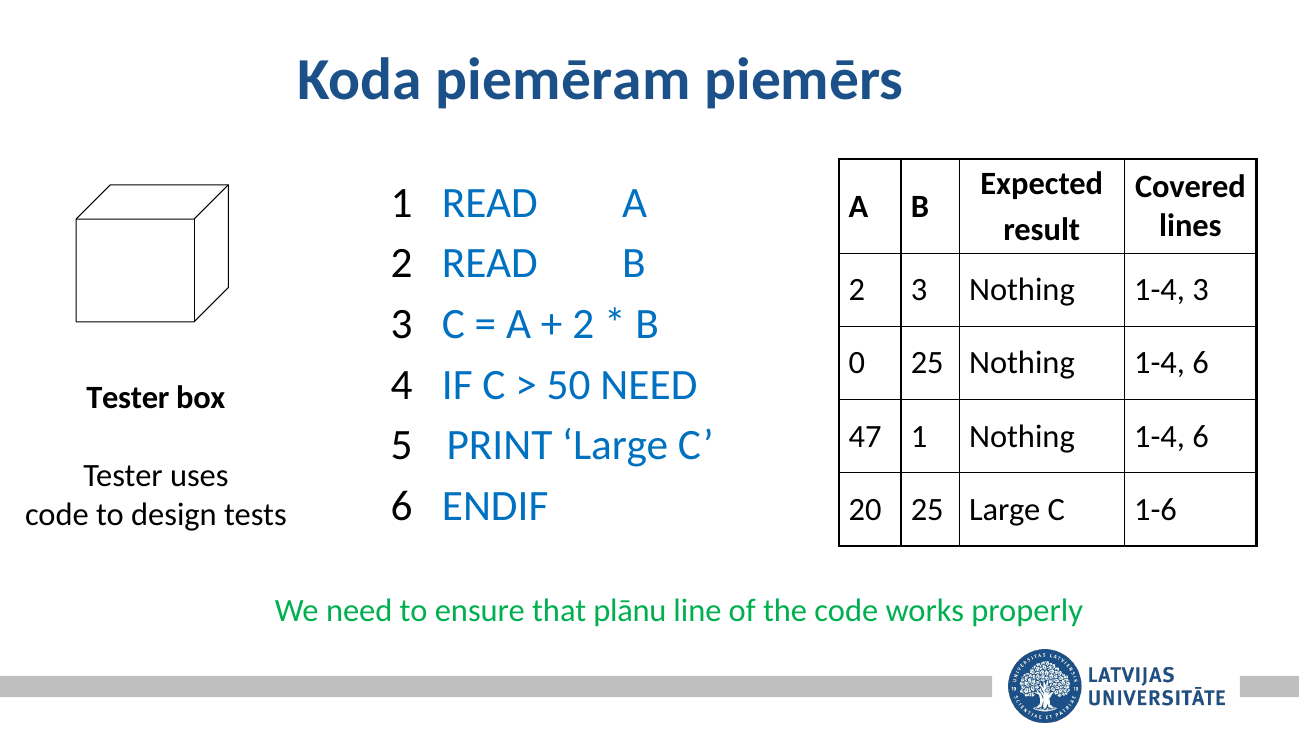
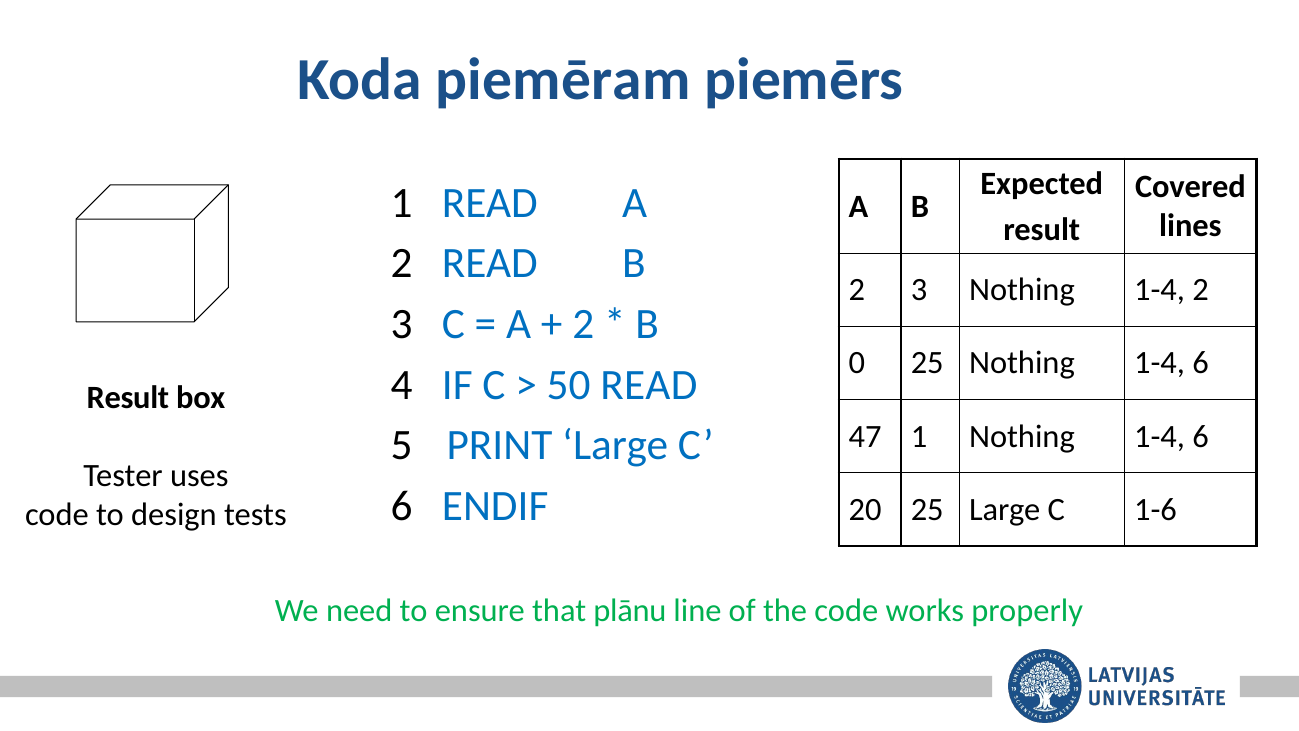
1-4 3: 3 -> 2 (1201, 290)
50 NEED: NEED -> READ (649, 385)
Tester: Tester -> Result (128, 398)
